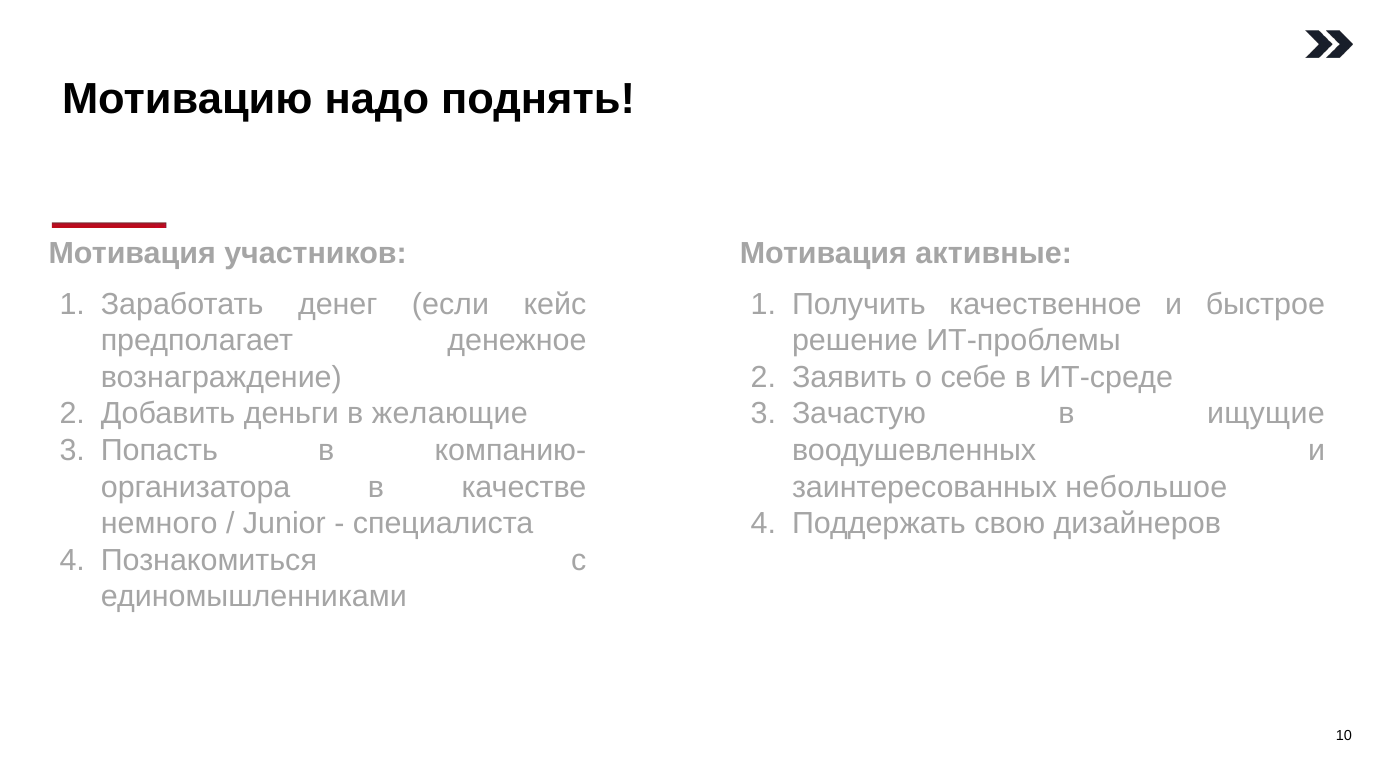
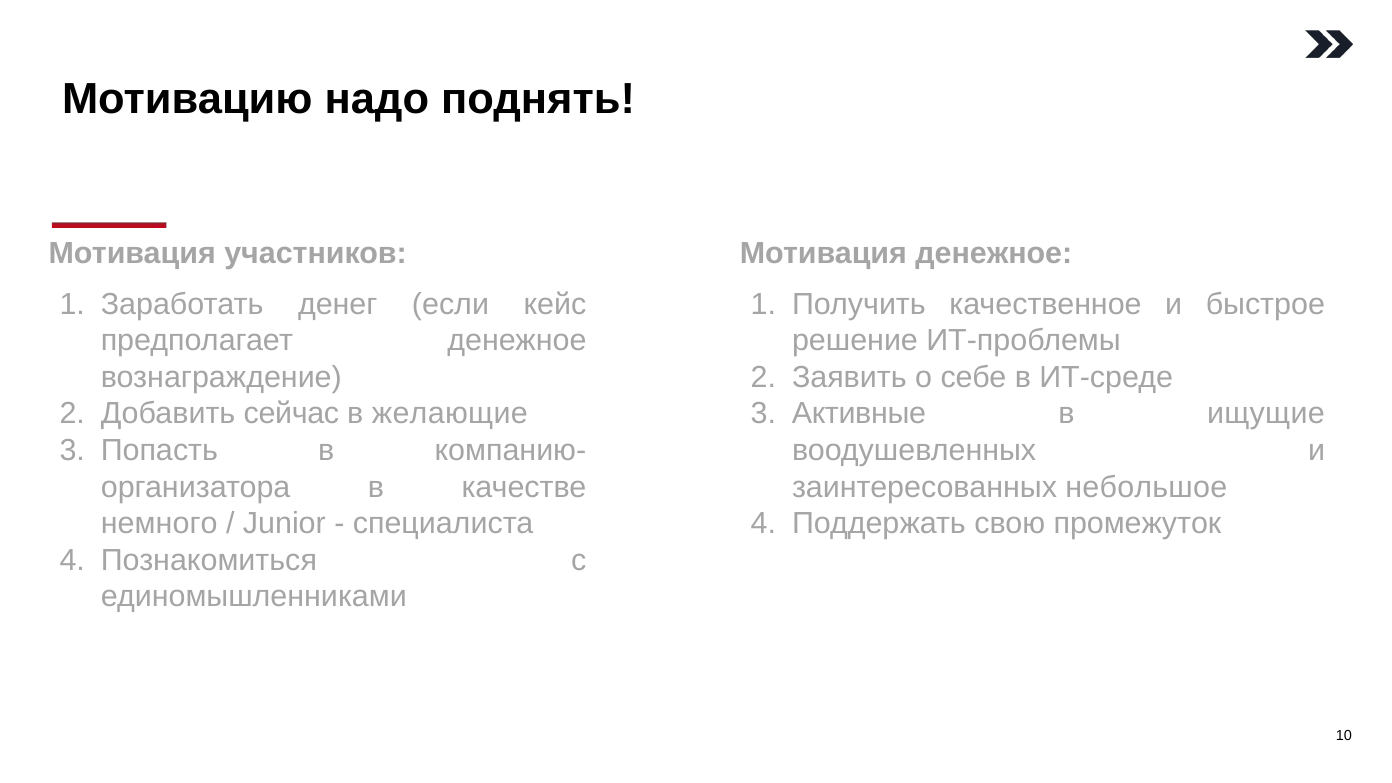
Мотивация активные: активные -> денежное (994, 253)
деньги: деньги -> сейчас (291, 414)
Зачастую: Зачастую -> Активные (859, 414)
дизайнеров: дизайнеров -> промежуток (1137, 524)
